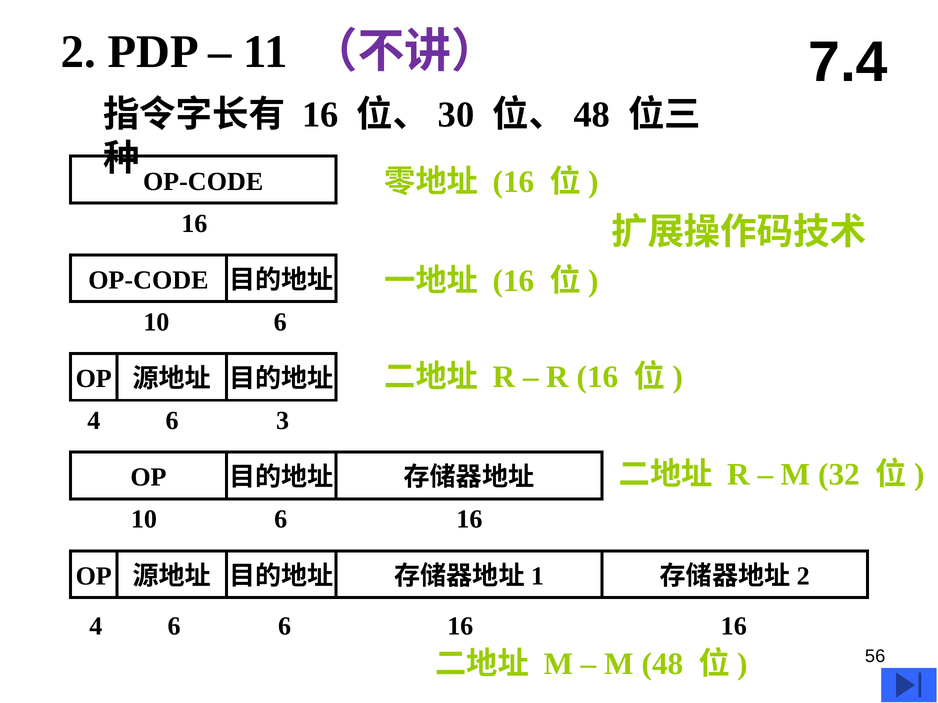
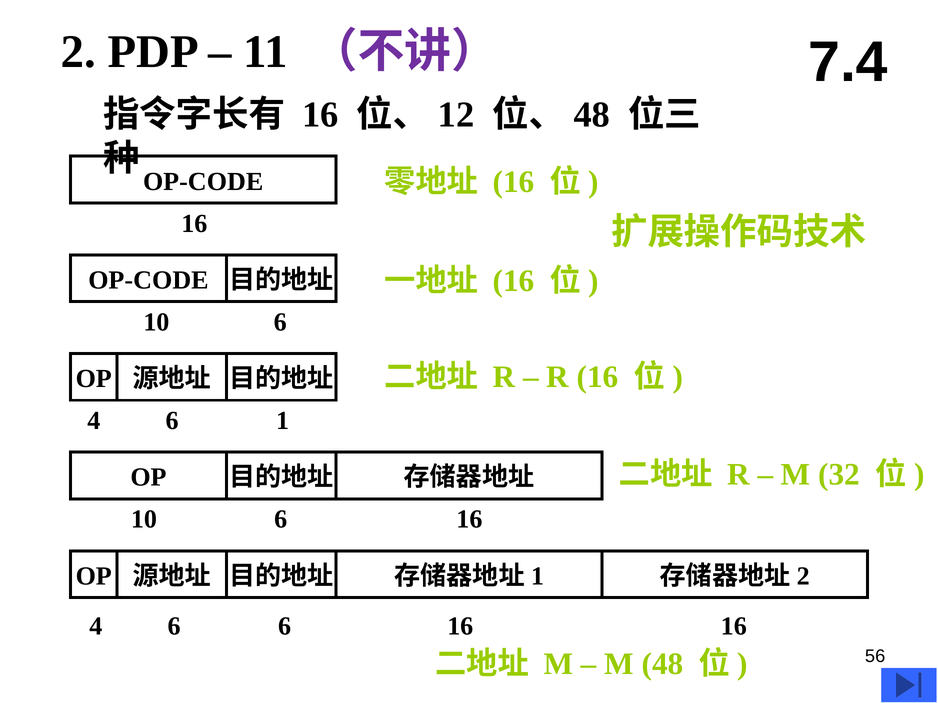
30: 30 -> 12 (456, 115)
3: 3 -> 1 (283, 421)
